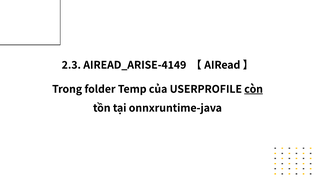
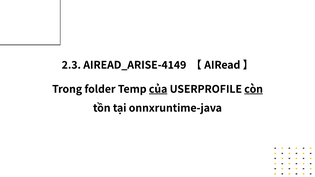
của underline: none -> present (158, 89)
